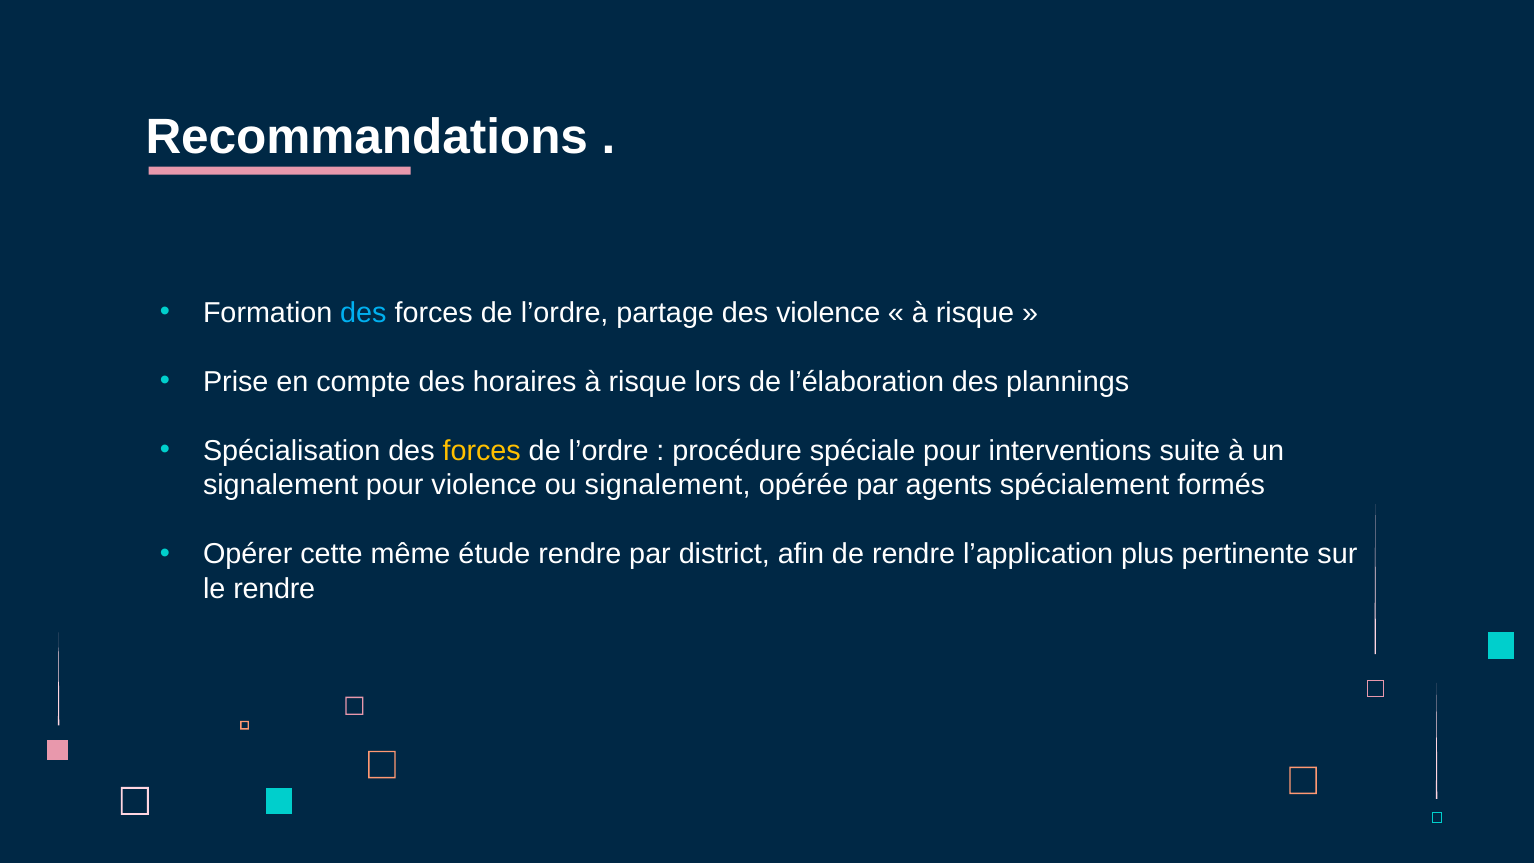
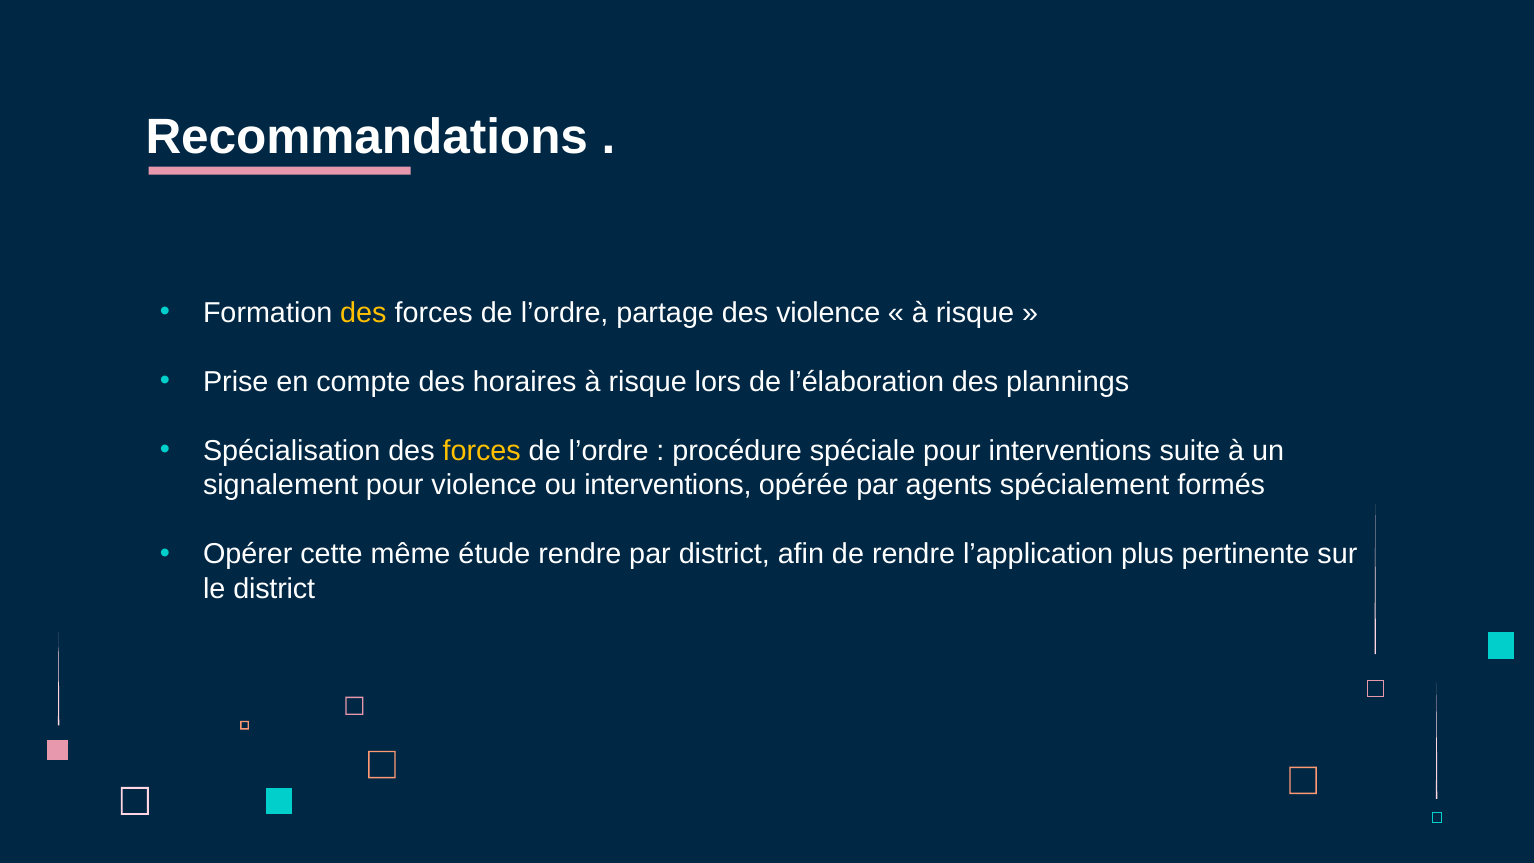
des colour: light blue -> yellow (363, 312)
ou signalement: signalement -> interventions (668, 485)
le rendre: rendre -> district (274, 589)
